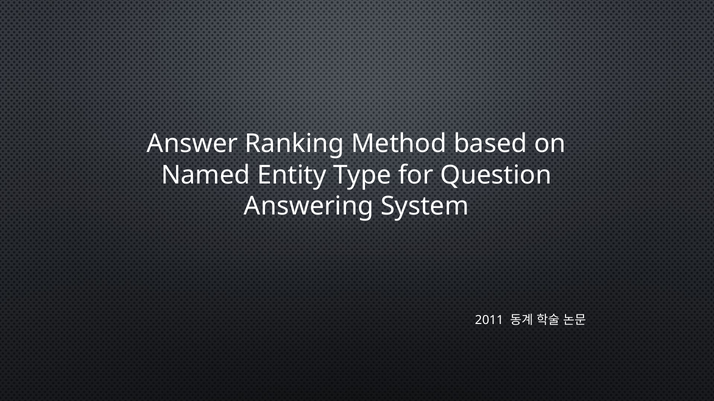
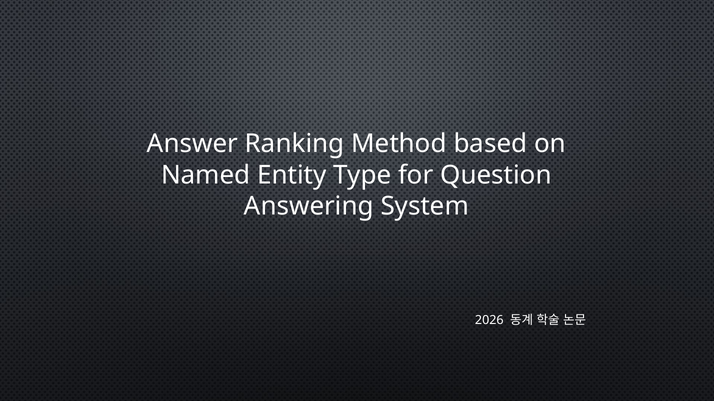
2011: 2011 -> 2026 (489, 321)
